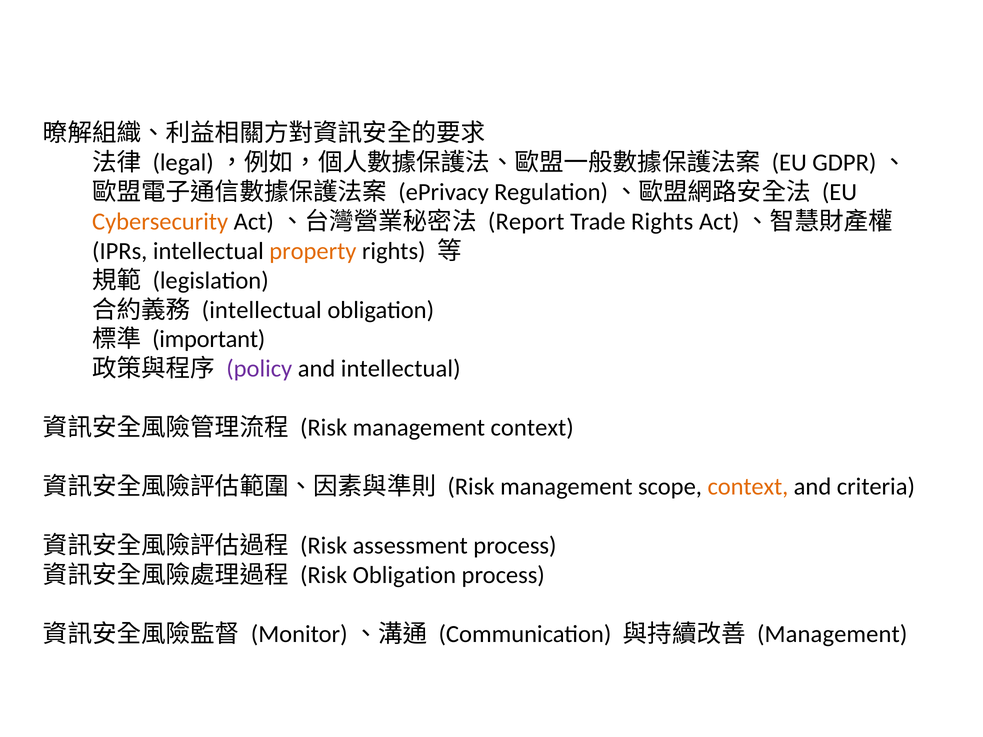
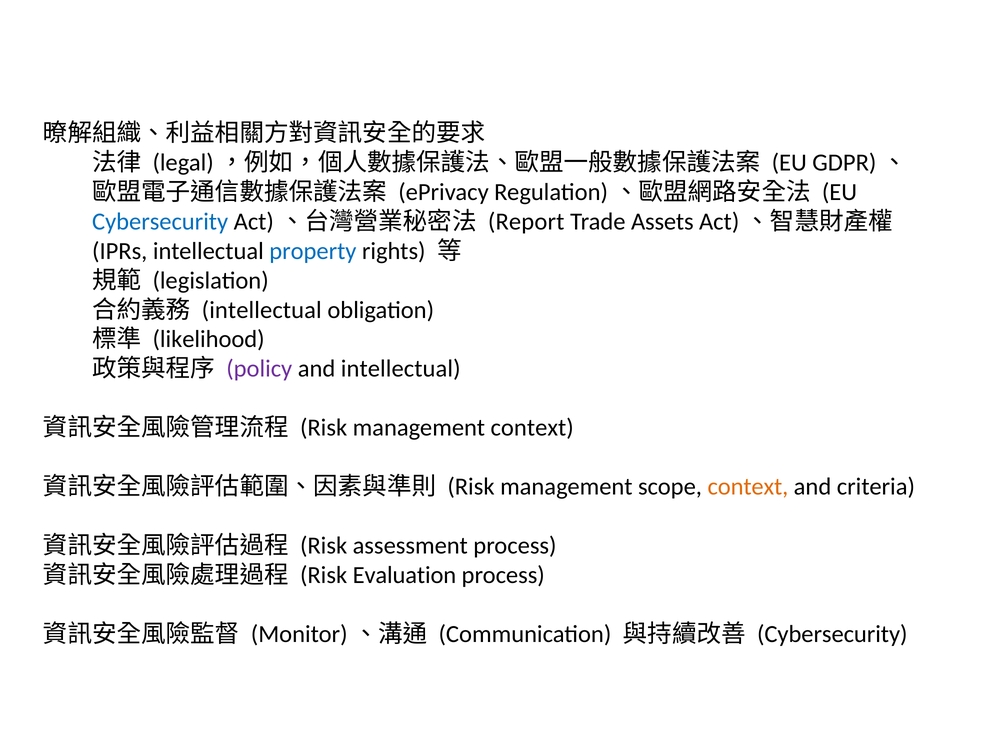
Cybersecurity colour: orange -> blue (160, 222)
Trade Rights: Rights -> Assets (662, 222)
property colour: orange -> blue (313, 251)
important: important -> likelihood (209, 340)
Risk Obligation: Obligation -> Evaluation (404, 575)
Management: Management -> Cybersecurity (832, 634)
